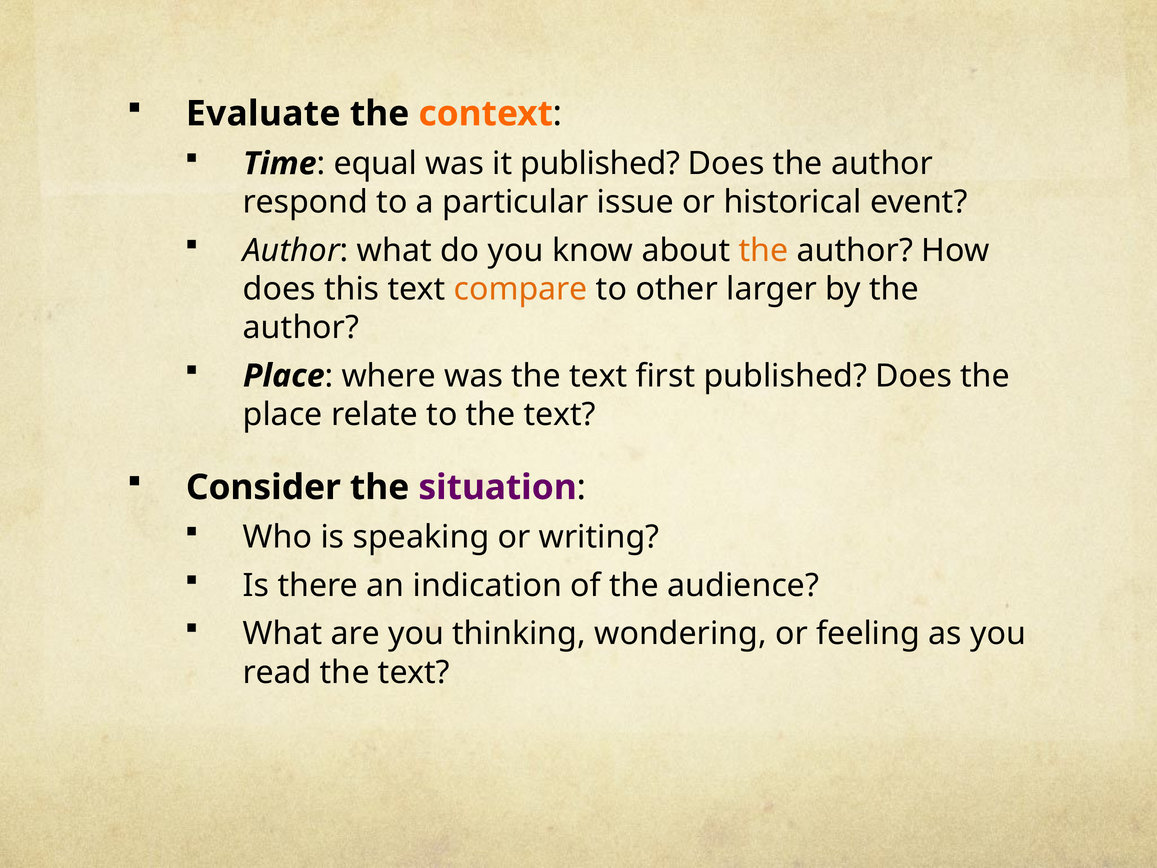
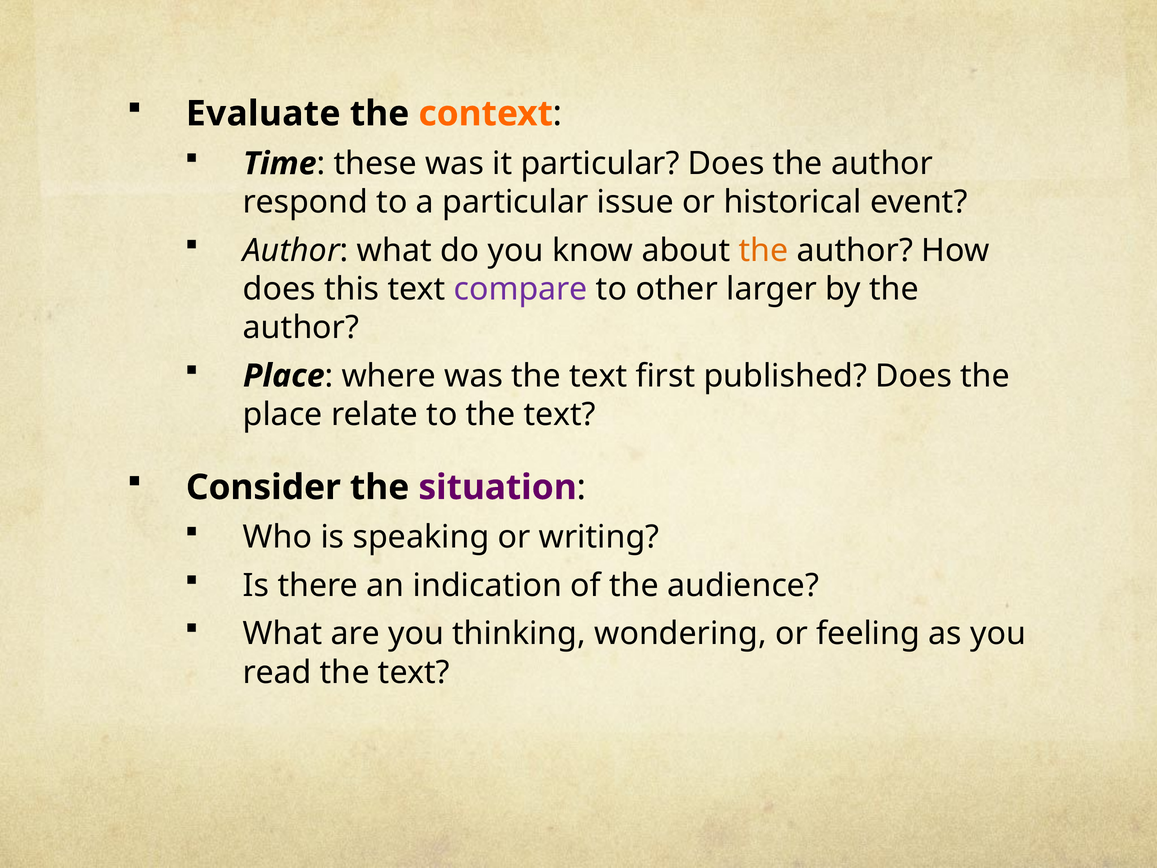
equal: equal -> these (375, 164)
it published: published -> particular (600, 164)
compare colour: orange -> purple (521, 289)
